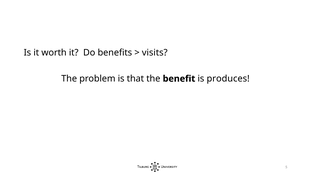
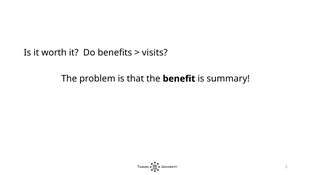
produces: produces -> summary (228, 79)
